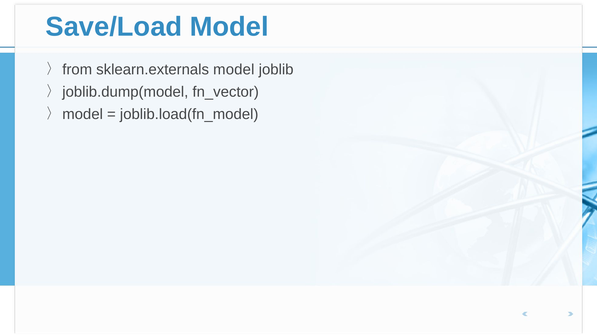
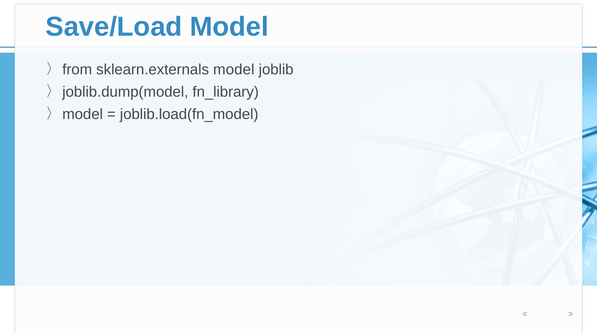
fn_vector: fn_vector -> fn_library (226, 92)
